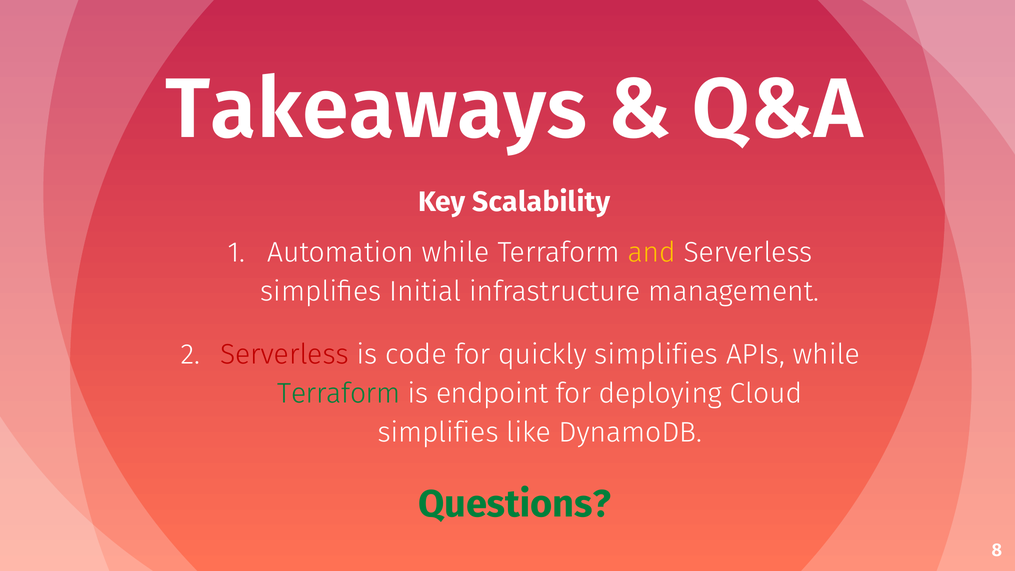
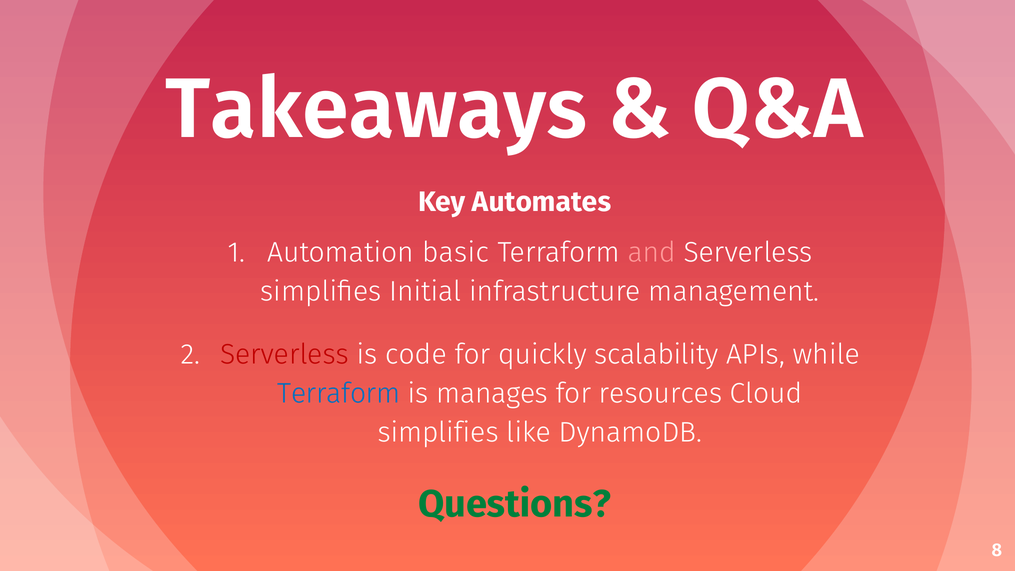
Scalability: Scalability -> Automates (542, 202)
Automation while: while -> basic (456, 252)
and colour: yellow -> pink (652, 252)
quickly simplifies: simplifies -> scalability (656, 355)
Terraform colour: green -> blue (339, 393)
endpoint: endpoint -> manages (492, 393)
deploying: deploying -> resources (661, 393)
